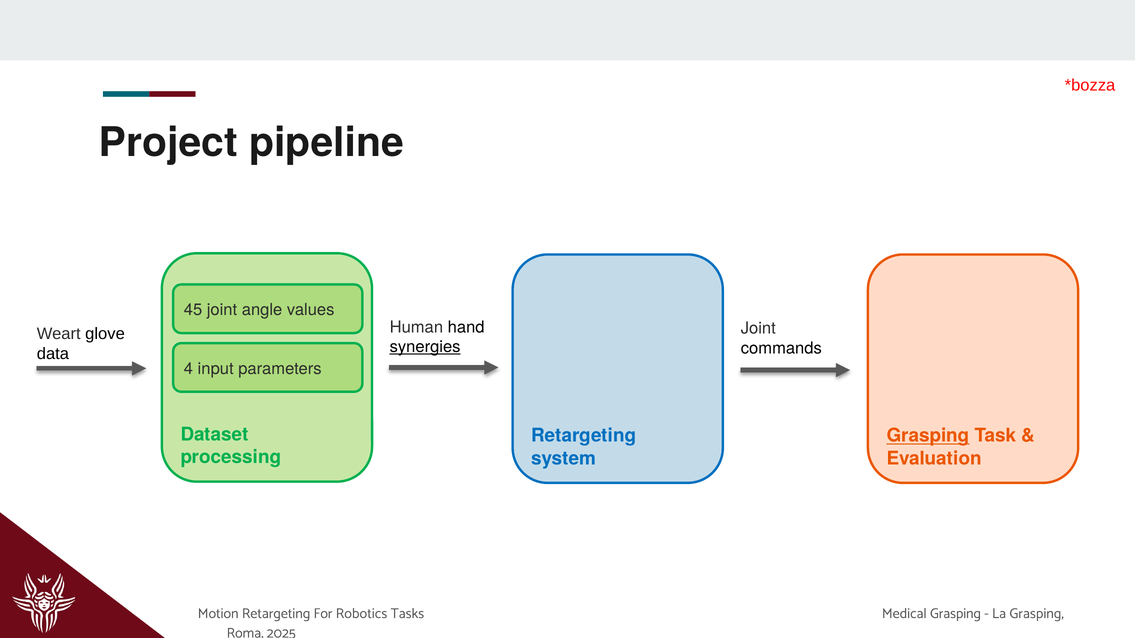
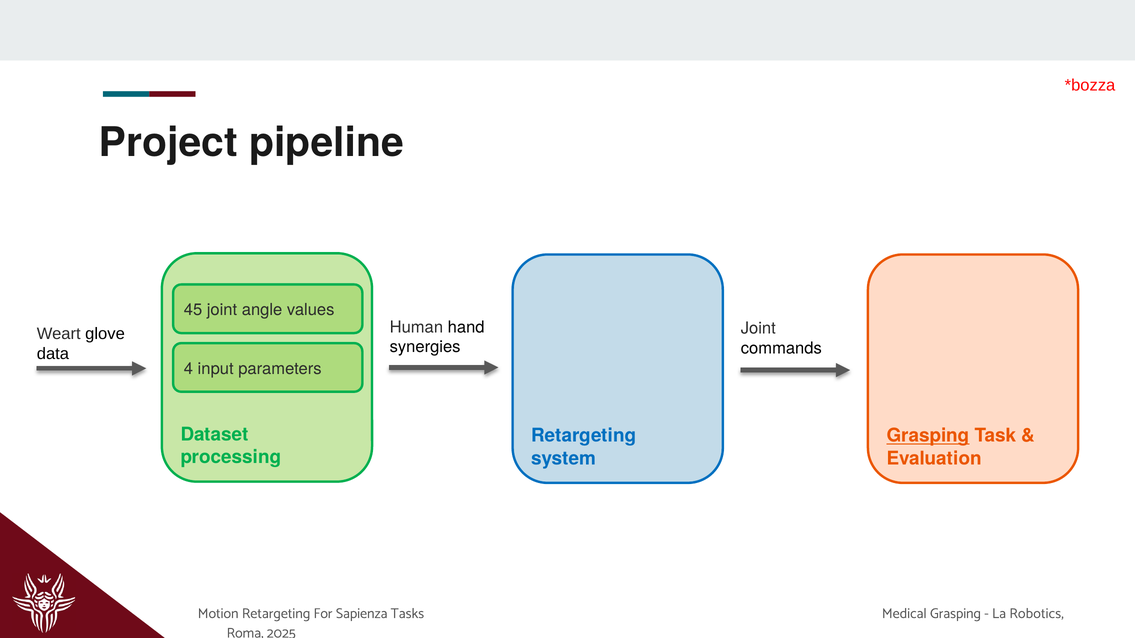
synergies underline: present -> none (425, 347)
Robotics: Robotics -> Sapienza (362, 614)
La Grasping: Grasping -> Robotics (1037, 614)
